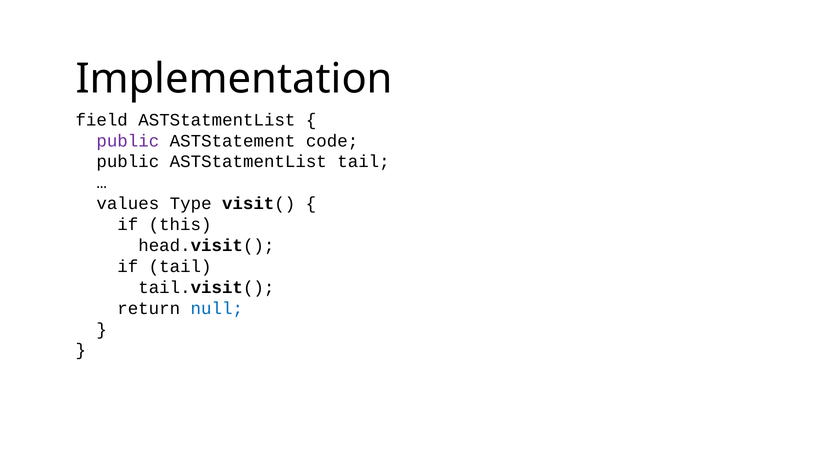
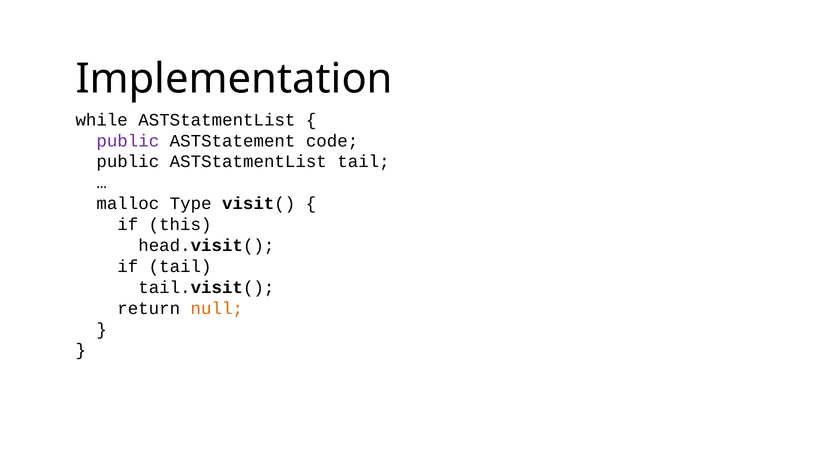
field: field -> while (102, 120)
values: values -> malloc (128, 203)
null colour: blue -> orange (217, 308)
